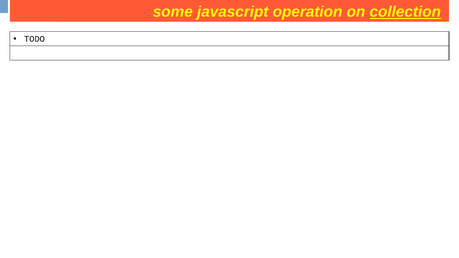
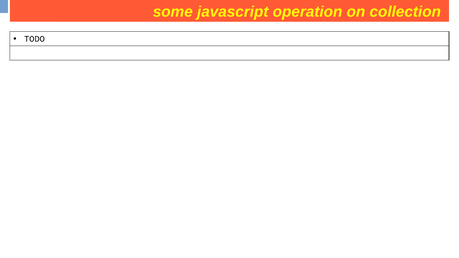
collection underline: present -> none (405, 12)
